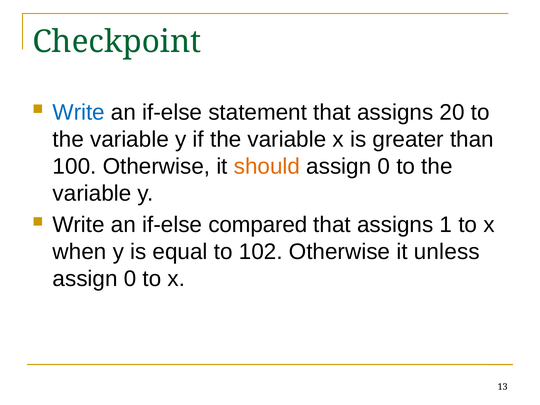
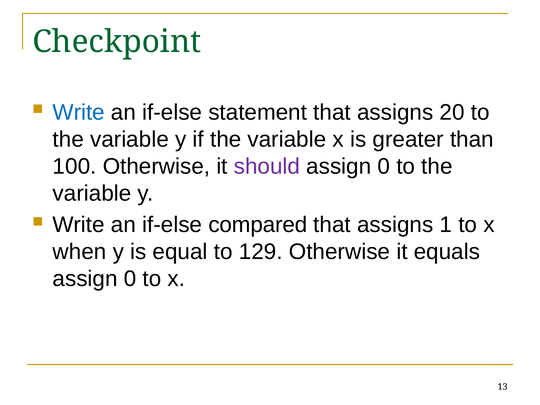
should colour: orange -> purple (267, 166)
102: 102 -> 129 (261, 252)
unless: unless -> equals (447, 252)
